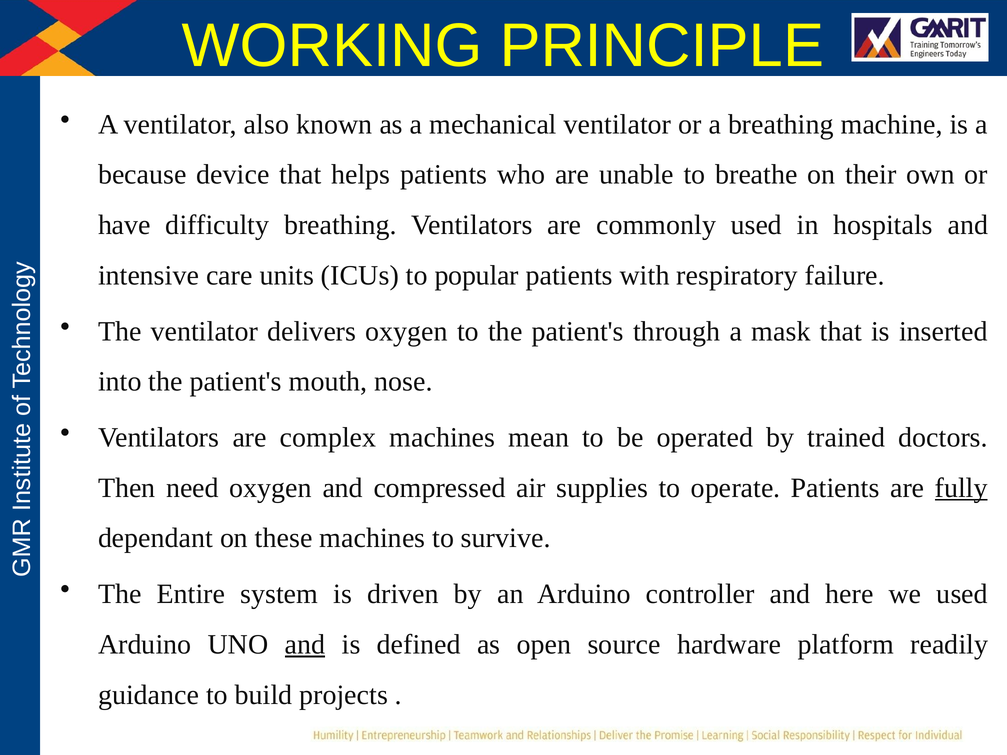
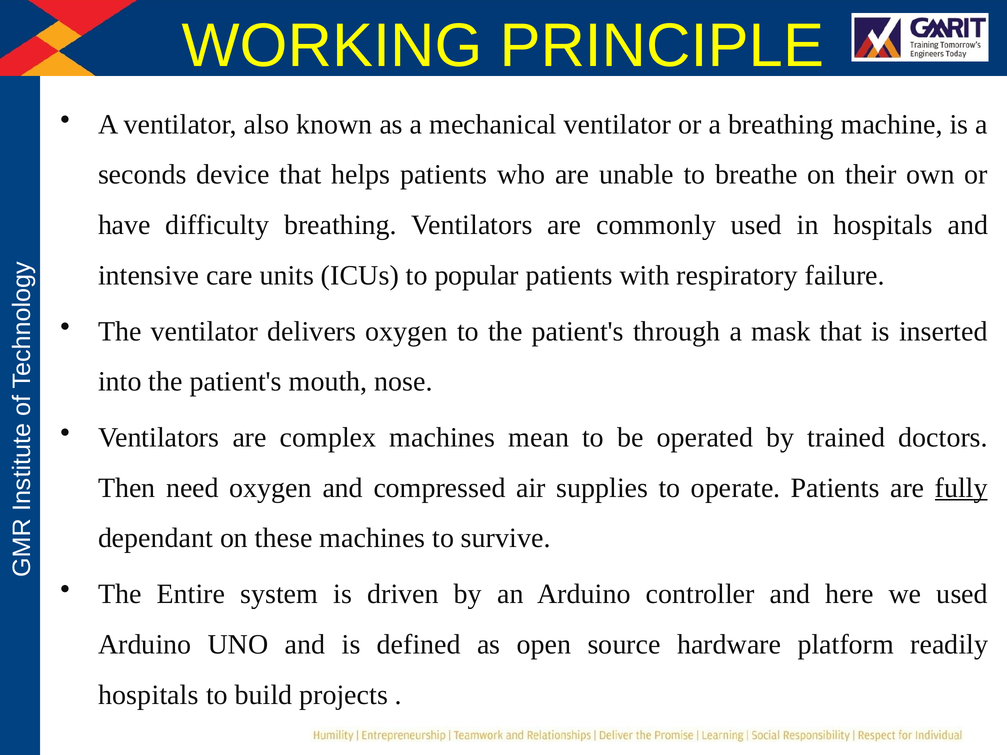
because: because -> seconds (142, 175)
and underline: present -> none (305, 645)
guidance: guidance -> hospitals (148, 695)
